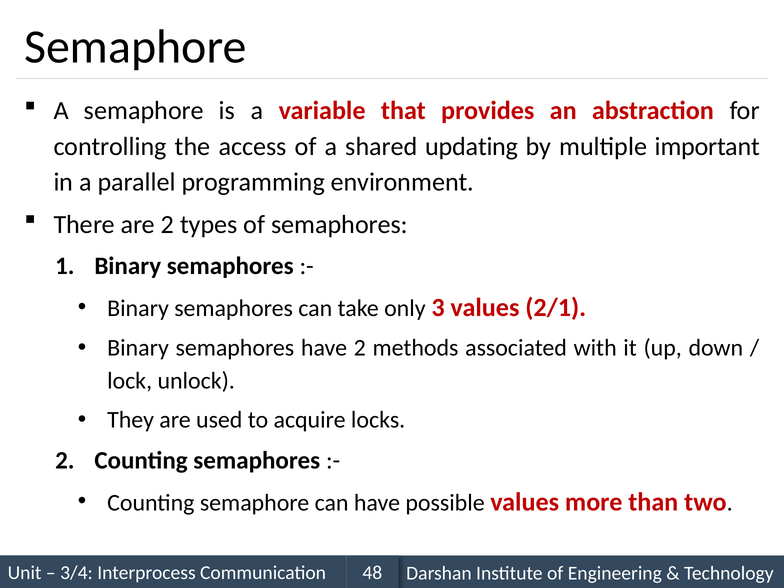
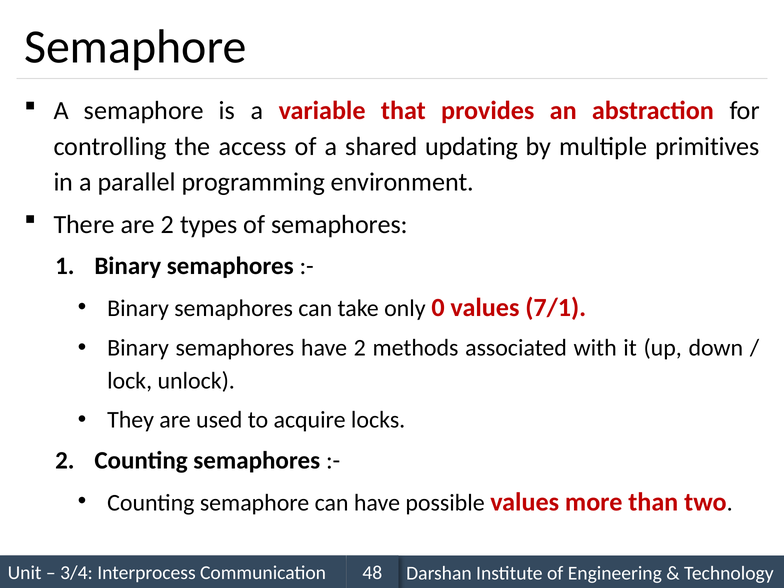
important: important -> primitives (707, 147)
3: 3 -> 0 (438, 308)
2/1: 2/1 -> 7/1 (556, 308)
